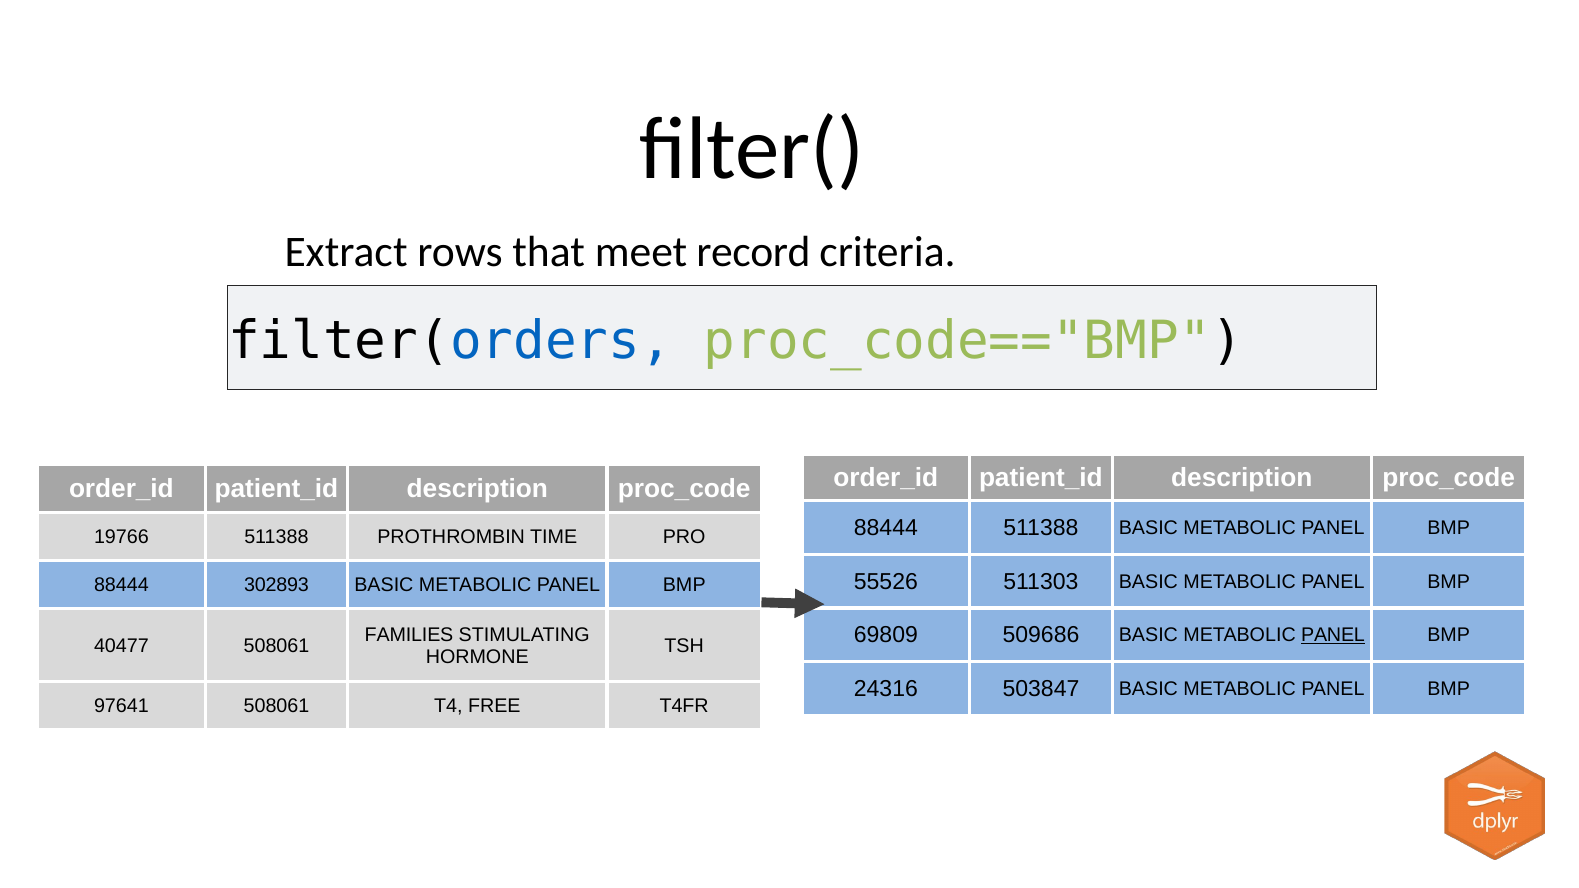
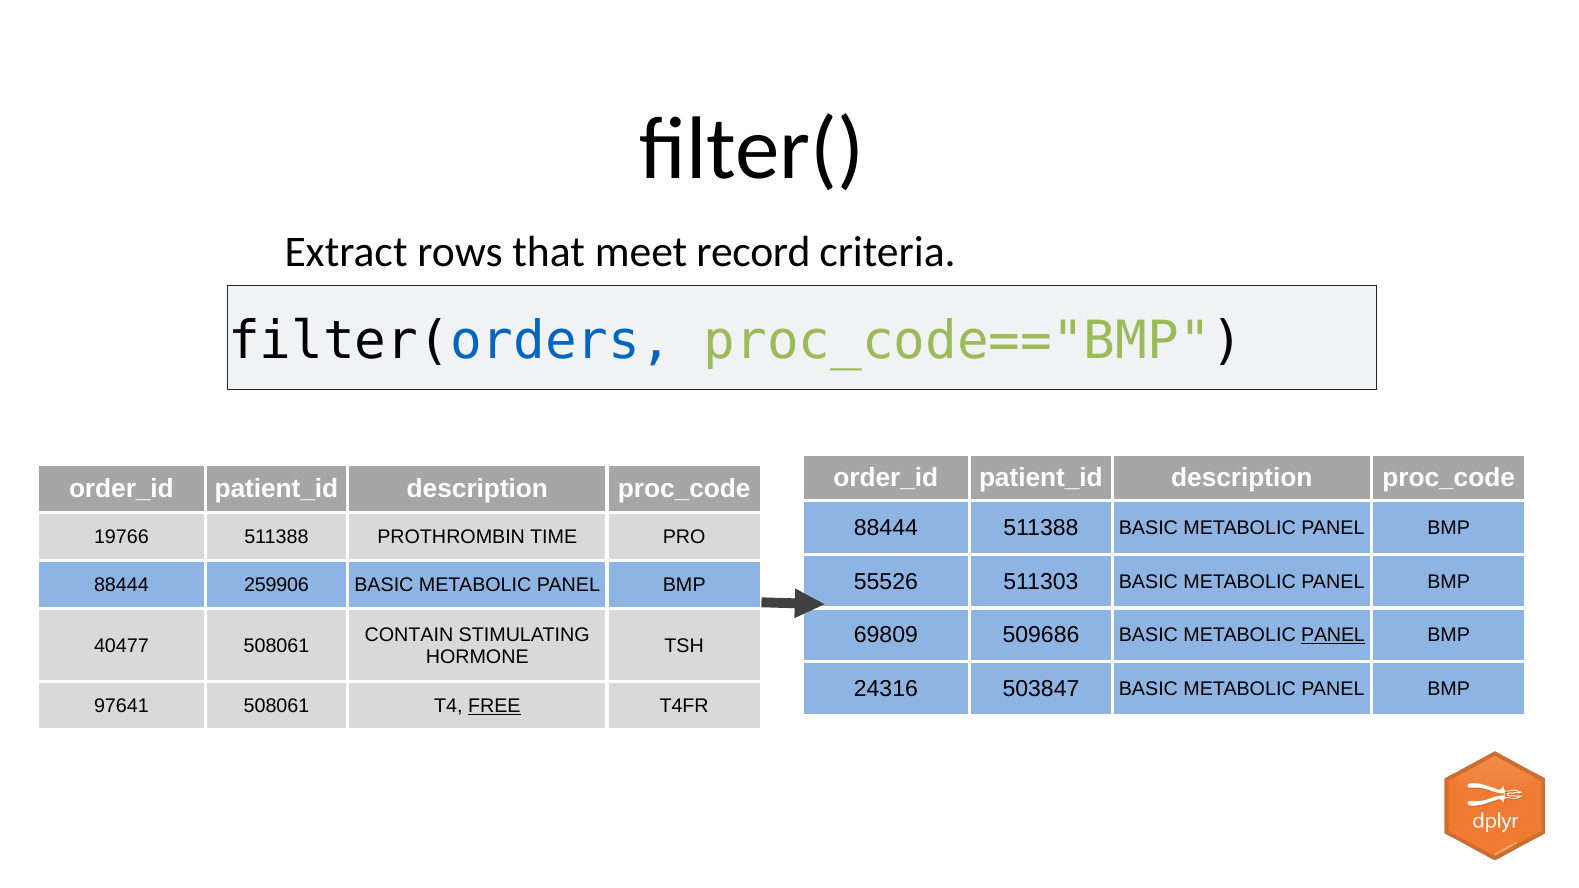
302893: 302893 -> 259906 (277, 585)
FAMILIES: FAMILIES -> CONTAIN (409, 635)
FREE underline: none -> present (494, 706)
